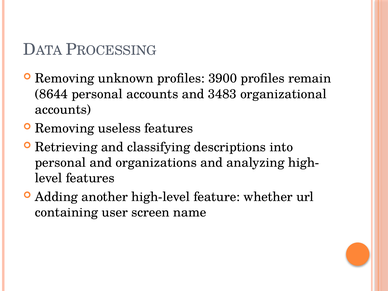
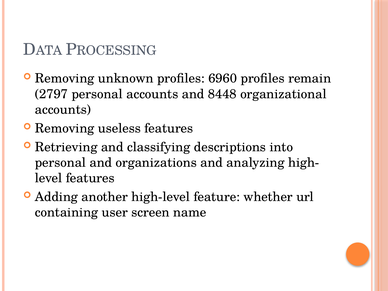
3900: 3900 -> 6960 (223, 78)
8644: 8644 -> 2797 (51, 94)
3483: 3483 -> 8448 (222, 94)
